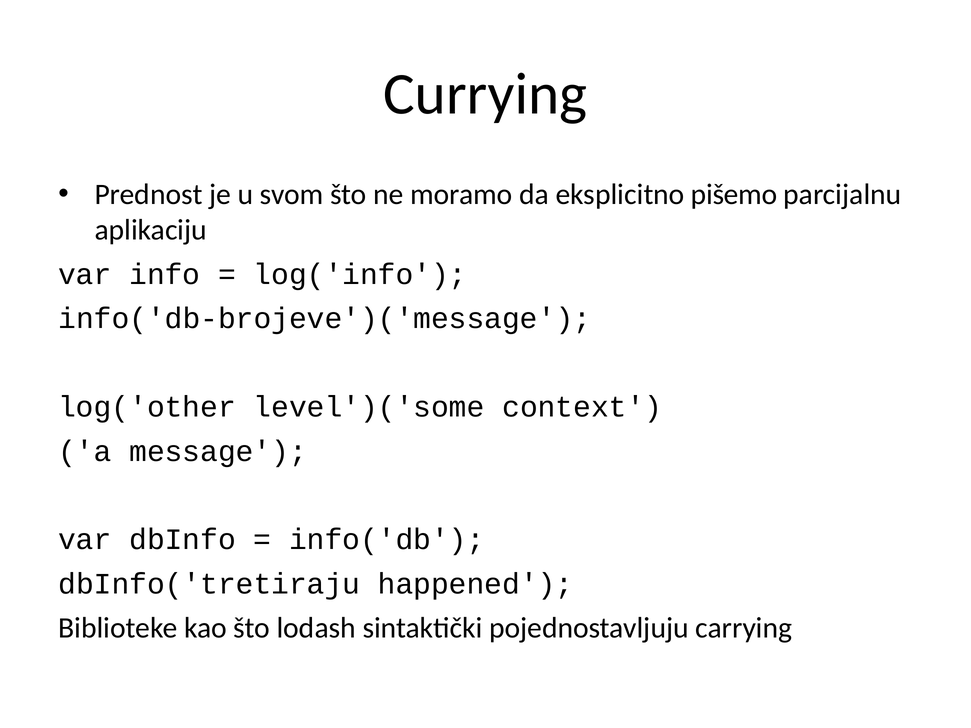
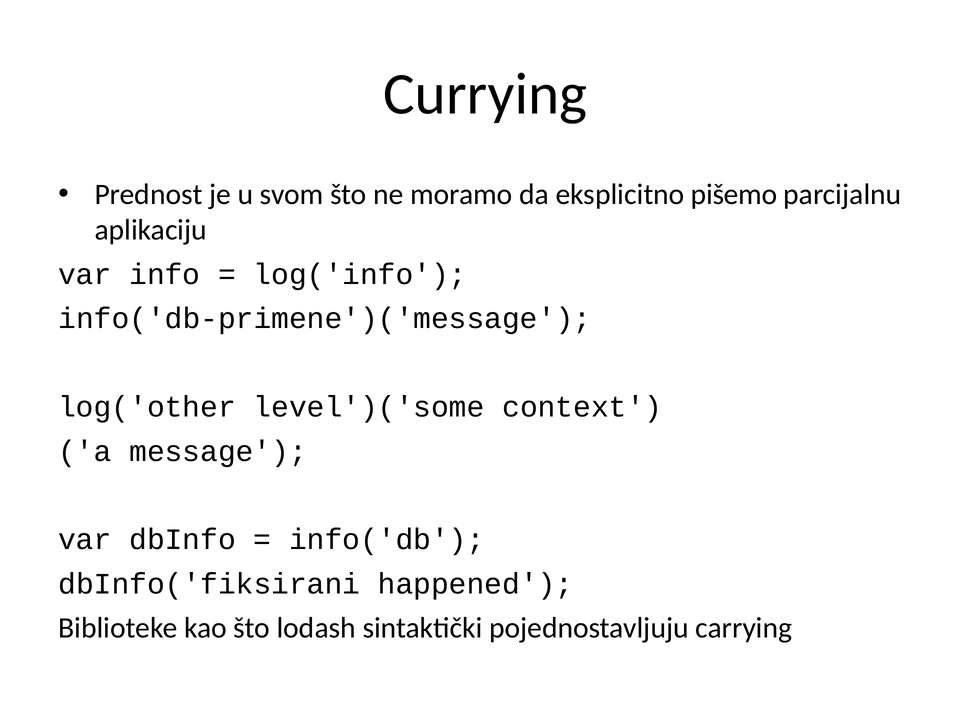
info('db-brojeve')('message: info('db-brojeve')('message -> info('db-primene')('message (325, 319)
dbInfo('tretiraju: dbInfo('tretiraju -> dbInfo('fiksirani (209, 584)
